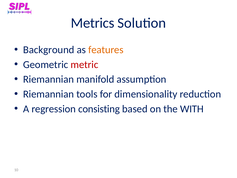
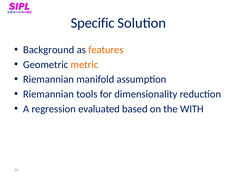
Metrics: Metrics -> Specific (93, 23)
metric colour: red -> orange (84, 64)
consisting: consisting -> evaluated (99, 109)
